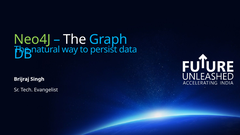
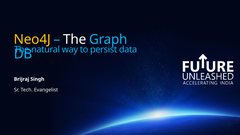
Neo4J colour: light green -> yellow (32, 40)
